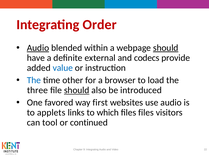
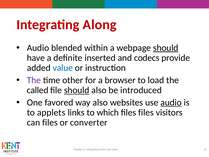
Order: Order -> Along (100, 25)
Audio underline: present -> none (38, 48)
external: external -> inserted (100, 58)
The colour: blue -> purple (34, 80)
three: three -> called (38, 90)
way first: first -> also (100, 102)
audio underline: none -> present (171, 102)
can tool: tool -> files (50, 122)
continued: continued -> converter (89, 122)
